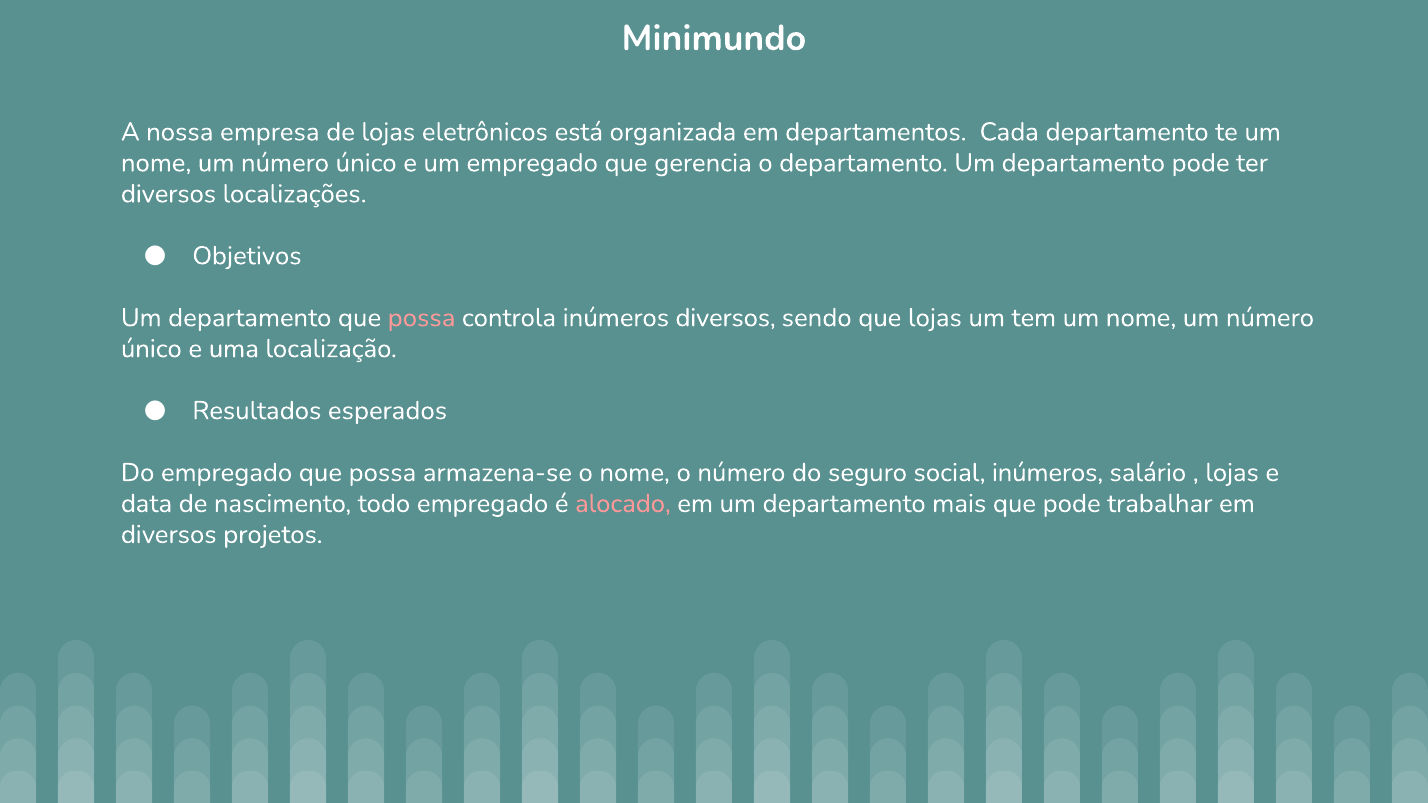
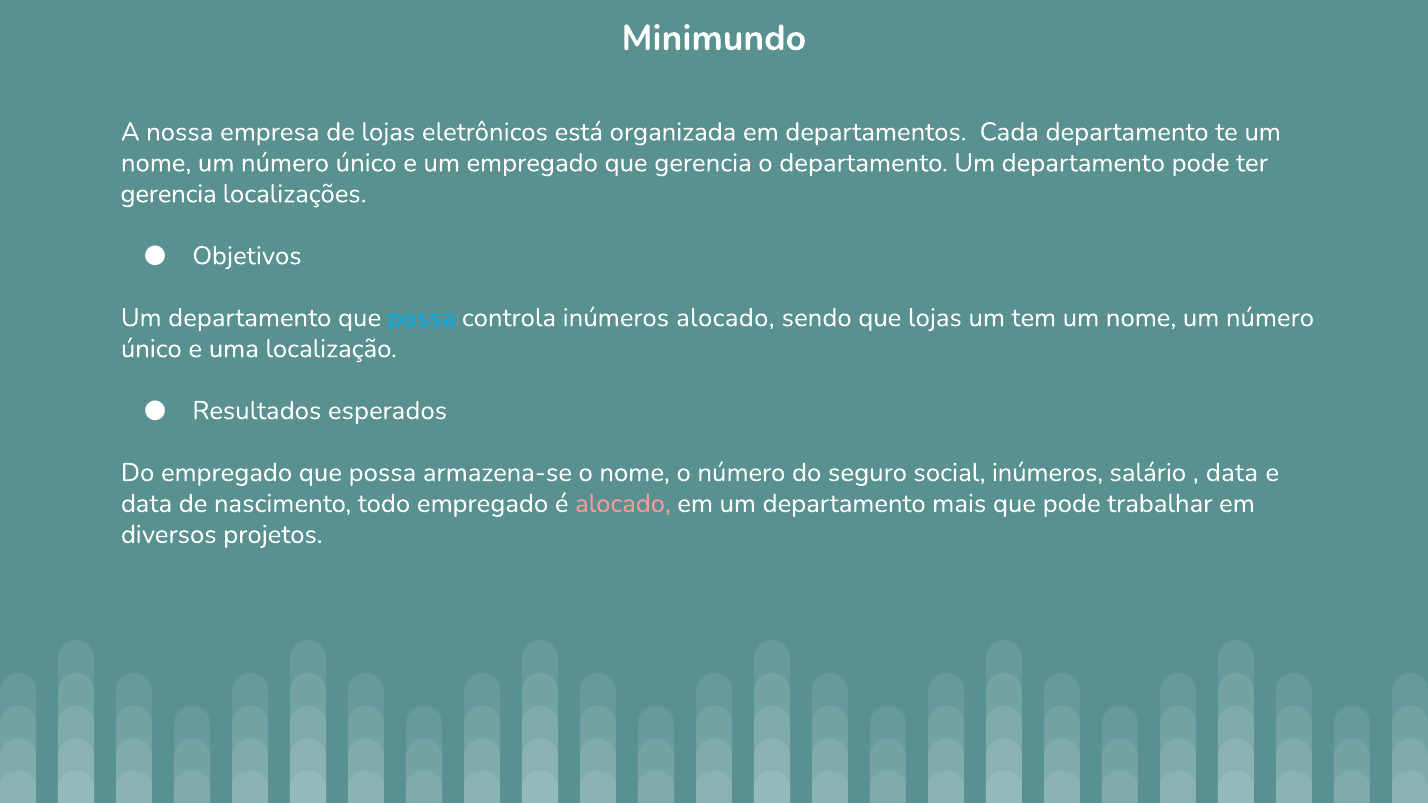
diversos: diversos -> gerencia (169, 194)
possa colour: pink -> light blue (422, 318)
inúmeros diversos: diversos -> alocado (725, 318)
lojas: lojas -> data (1232, 473)
